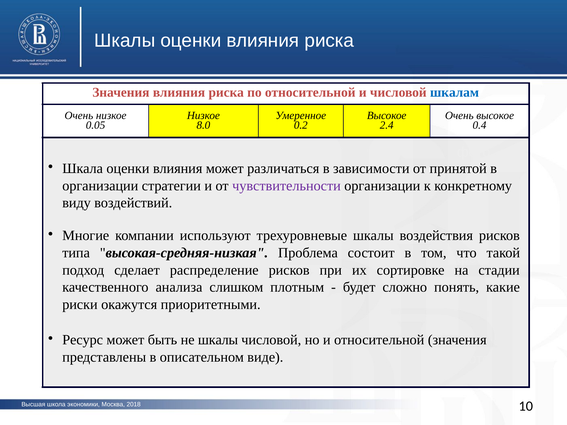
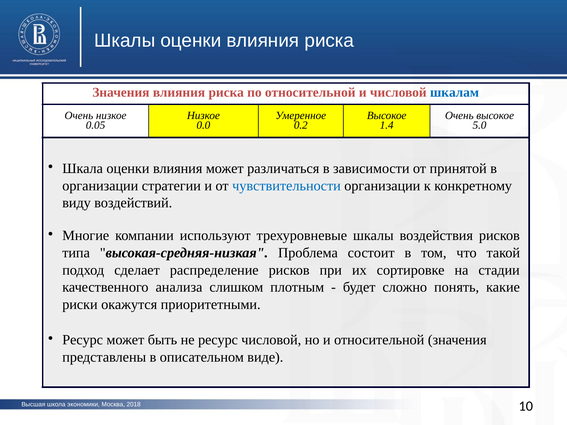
8.0: 8.0 -> 0.0 (203, 125)
2.4: 2.4 -> 1.4 (387, 125)
0.4: 0.4 -> 5.0 (480, 125)
чувствительности colour: purple -> blue (287, 186)
не шкалы: шкалы -> pecуpc (218, 340)
